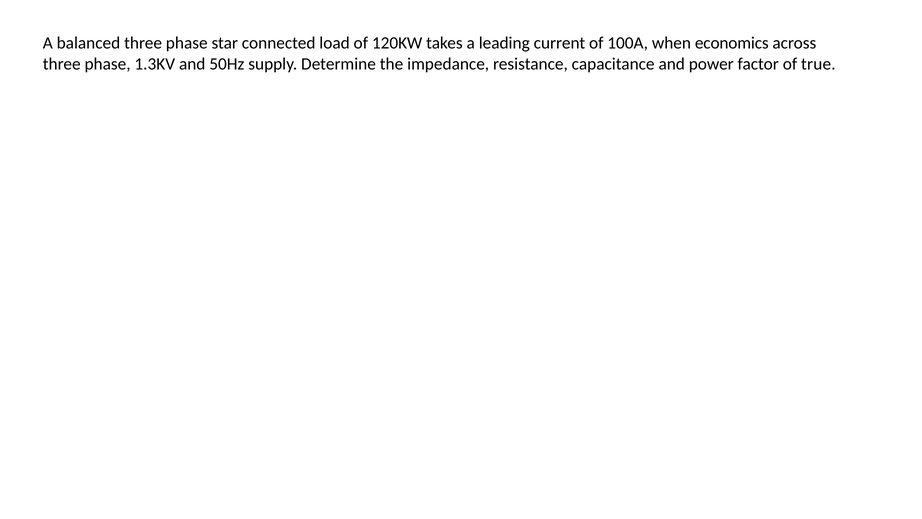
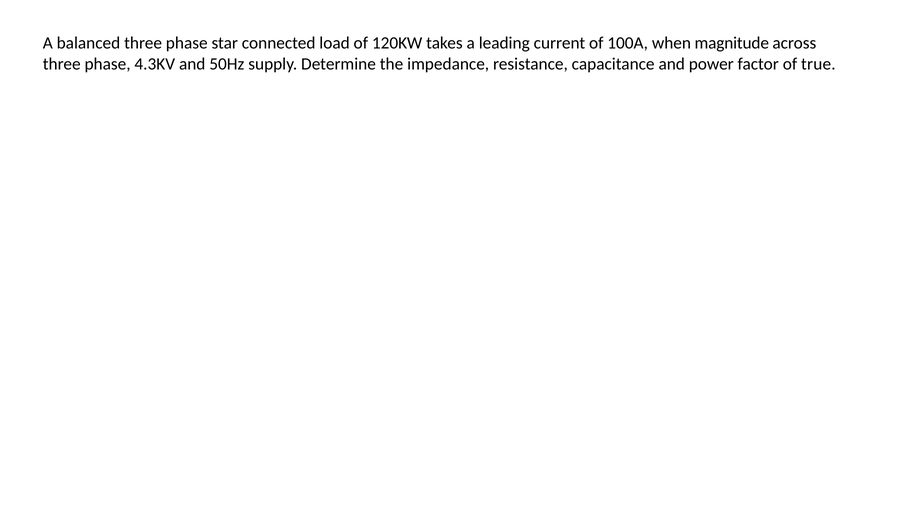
economics: economics -> magnitude (732, 43)
1.3KV: 1.3KV -> 4.3KV (155, 64)
